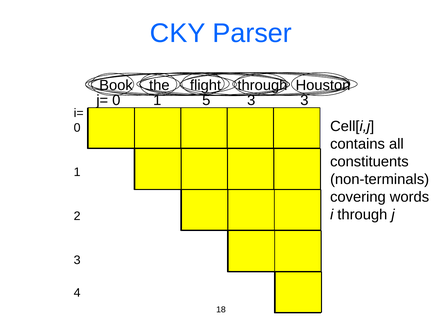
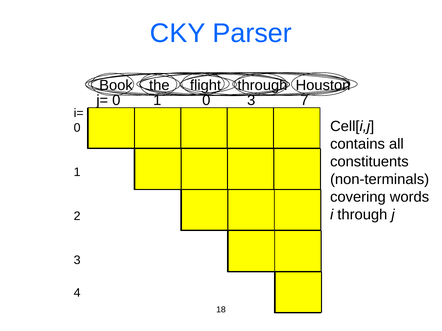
1 5: 5 -> 0 (206, 100)
3 3: 3 -> 7 (304, 100)
